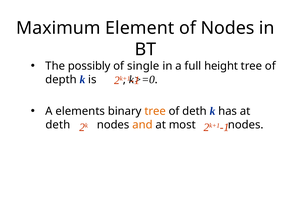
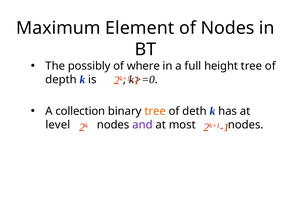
single: single -> where (143, 66)
elements: elements -> collection (80, 111)
deth: deth -> level (58, 125)
and colour: orange -> purple (142, 125)
